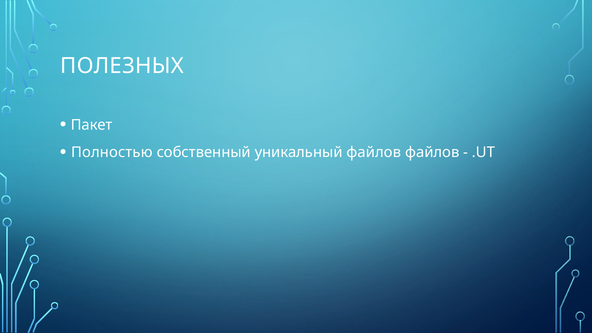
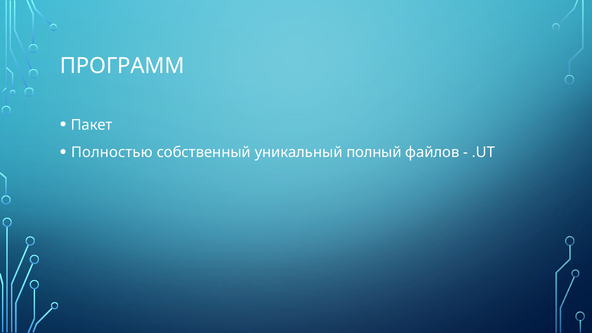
ПОЛЕЗНЫХ: ПОЛЕЗНЫХ -> ПРОГРАММ (122, 66)
уникальный файлов: файлов -> полный (374, 152)
